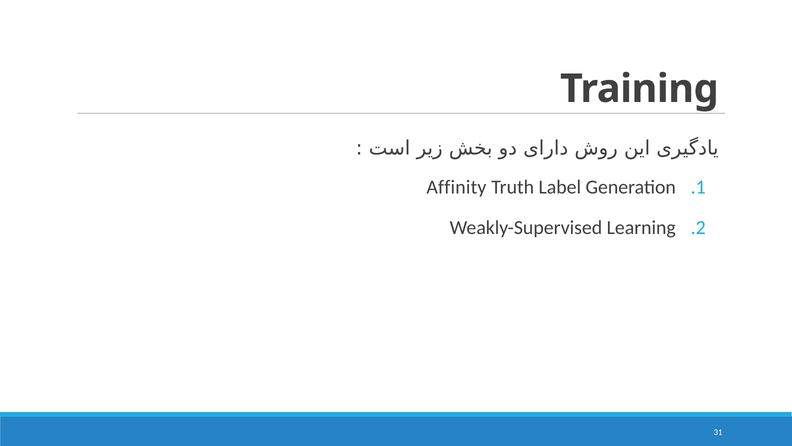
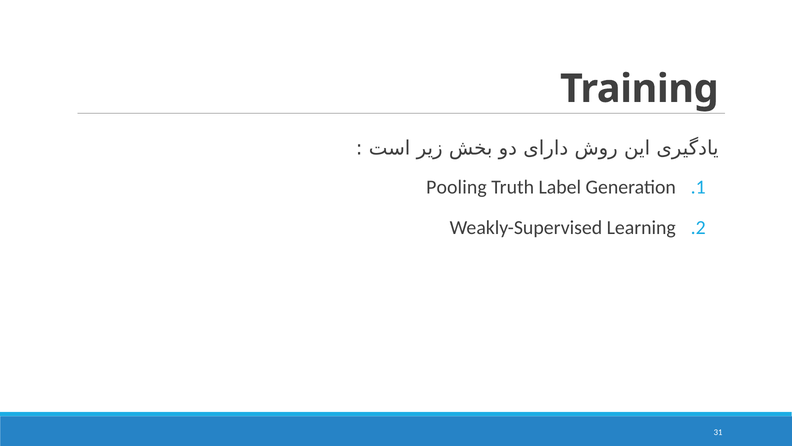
Affinity: Affinity -> Pooling (456, 187)
